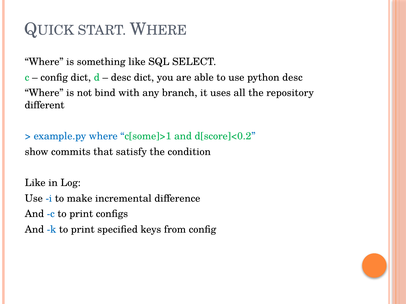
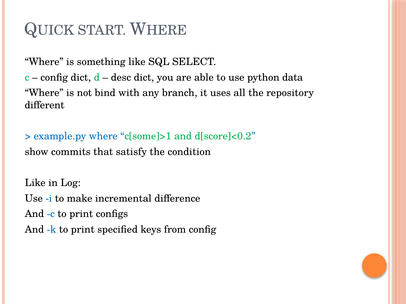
python desc: desc -> data (293, 77)
